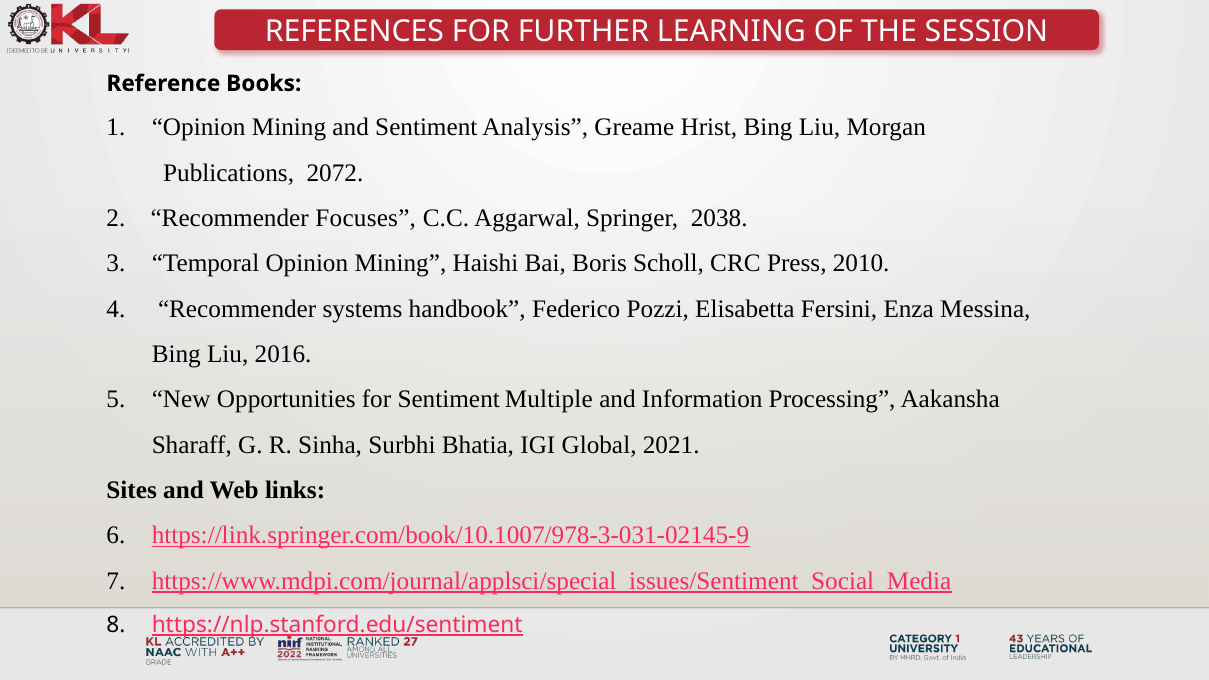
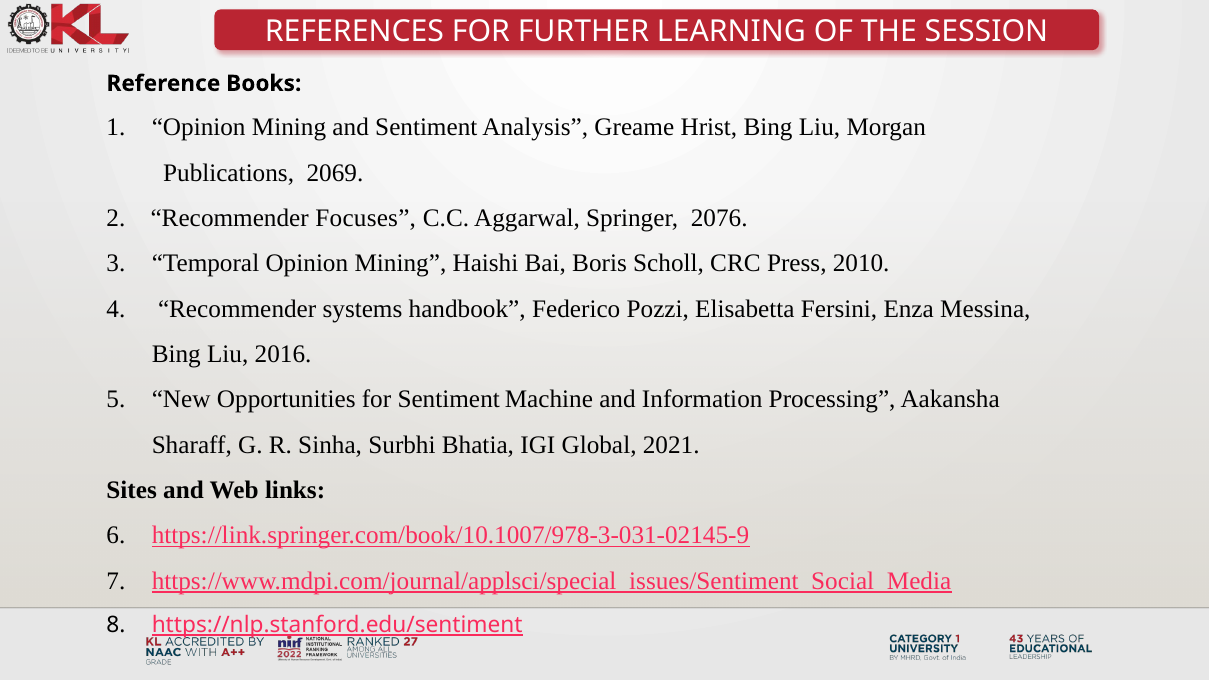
2072: 2072 -> 2069 (335, 173)
2038: 2038 -> 2076 (719, 218)
Multiple: Multiple -> Machine (549, 399)
